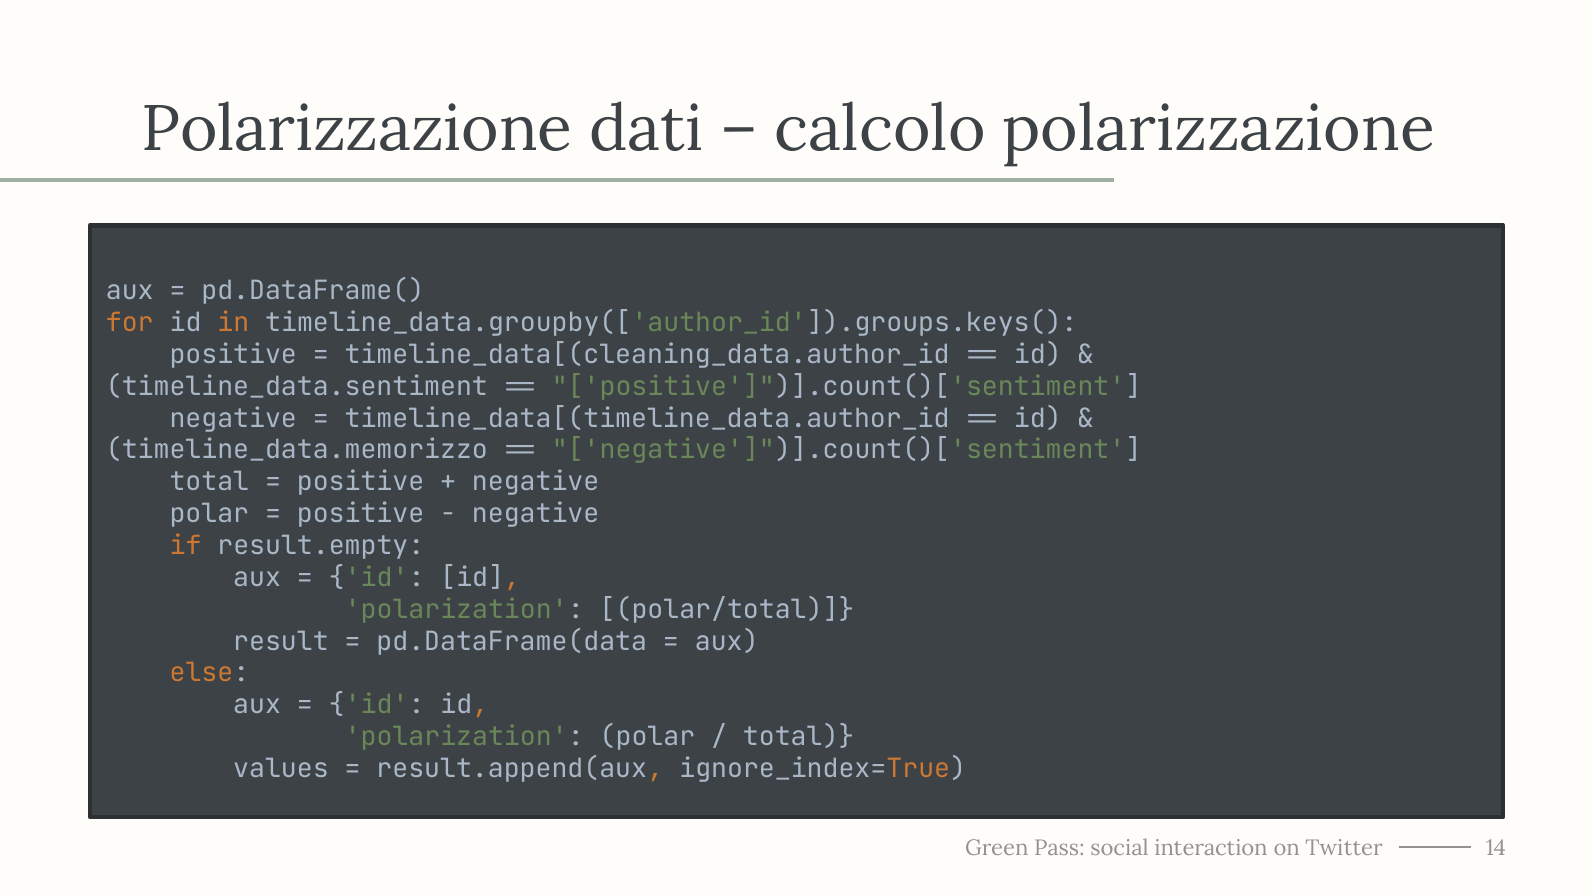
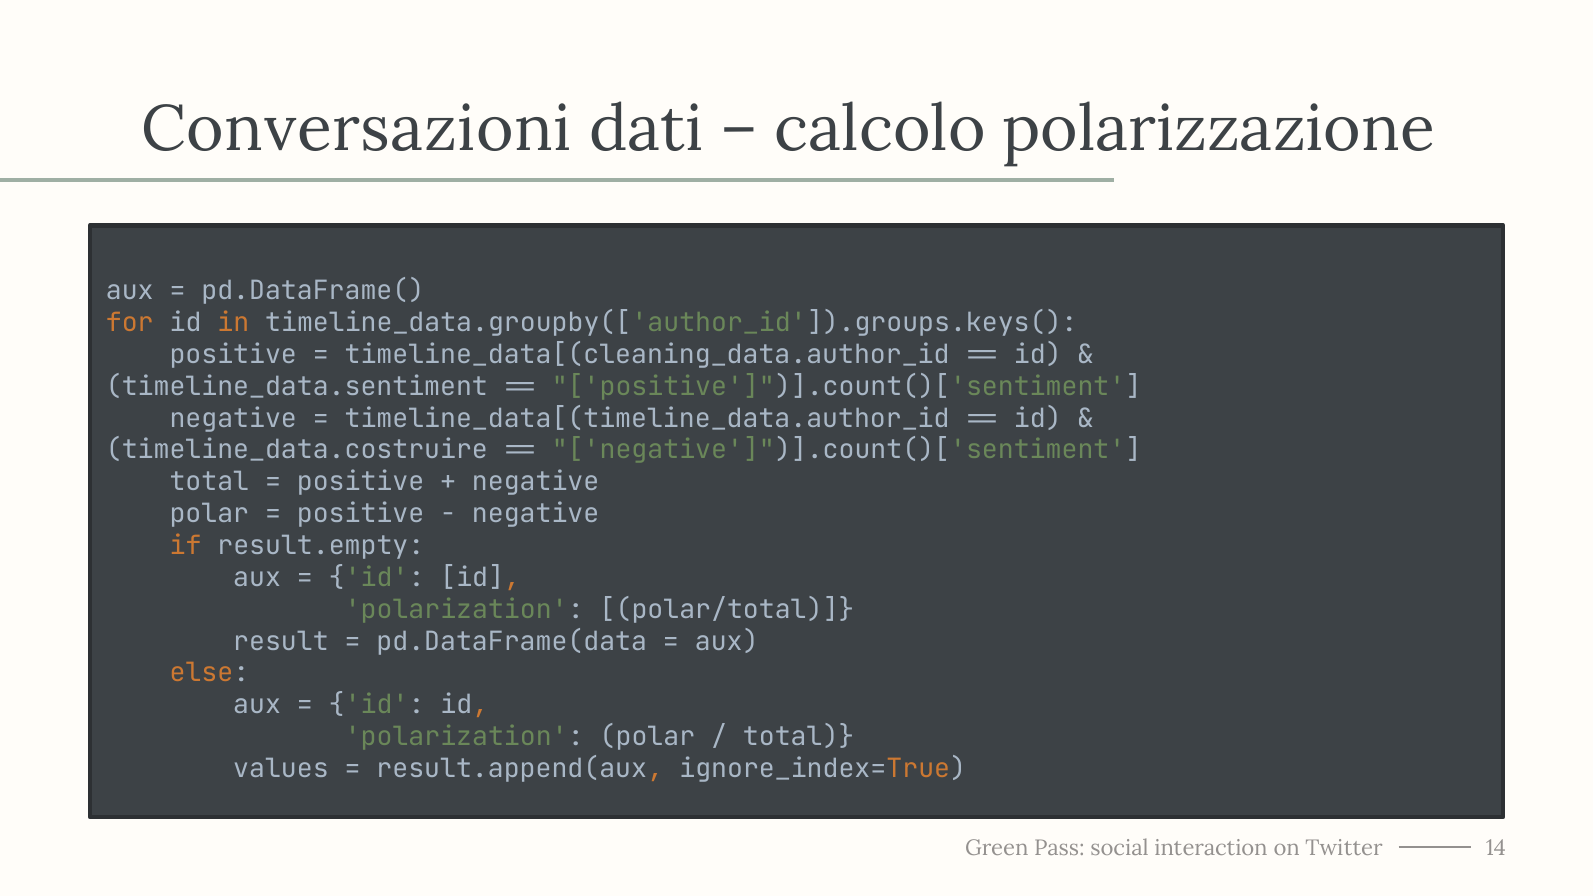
Polarizzazione: Polarizzazione -> Conversazioni (357, 129)
timeline_data.memorizzo: timeline_data.memorizzo -> timeline_data.costruire (297, 450)
